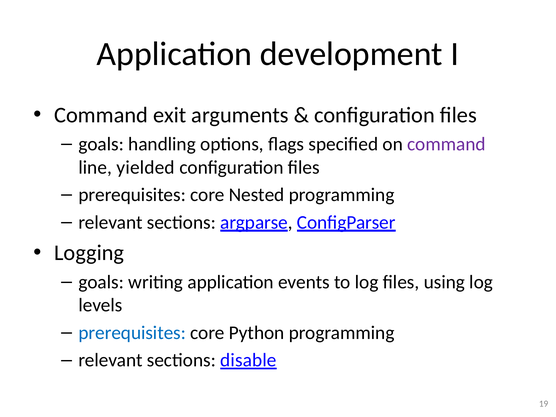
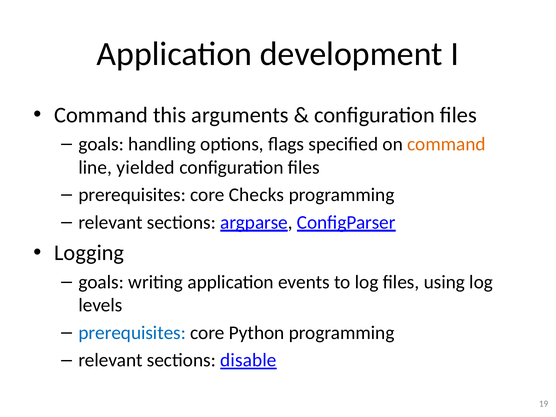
exit: exit -> this (170, 115)
command colour: purple -> orange (446, 144)
Nested: Nested -> Checks (256, 195)
